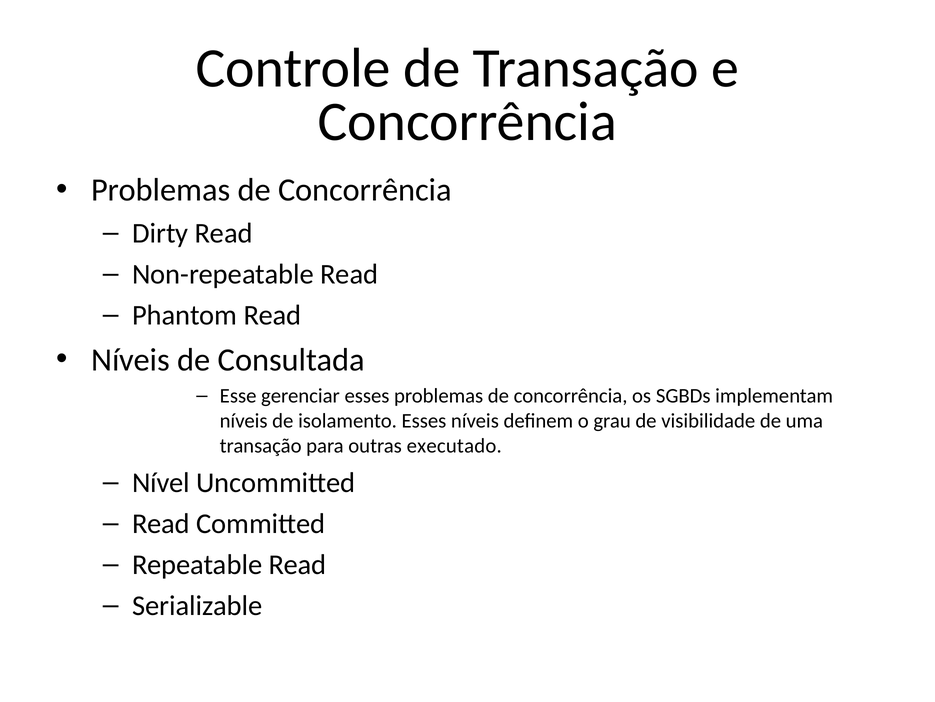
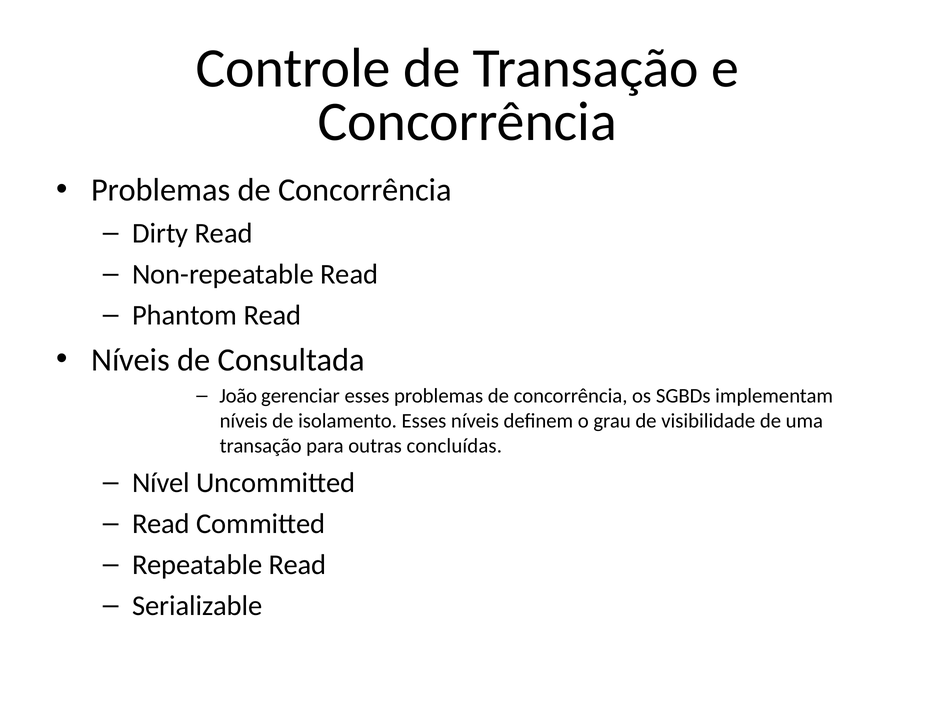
Esse: Esse -> João (238, 396)
executado: executado -> concluídas (454, 445)
